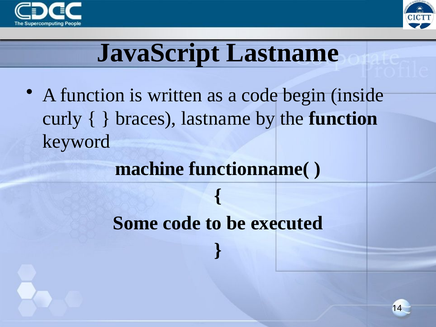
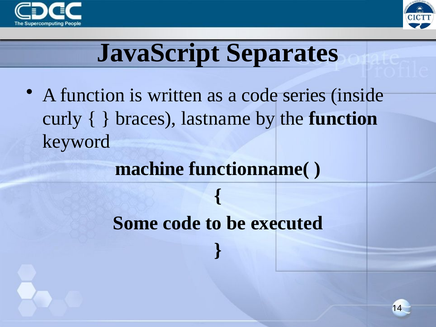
JavaScript Lastname: Lastname -> Separates (282, 53)
begin: begin -> series (305, 95)
